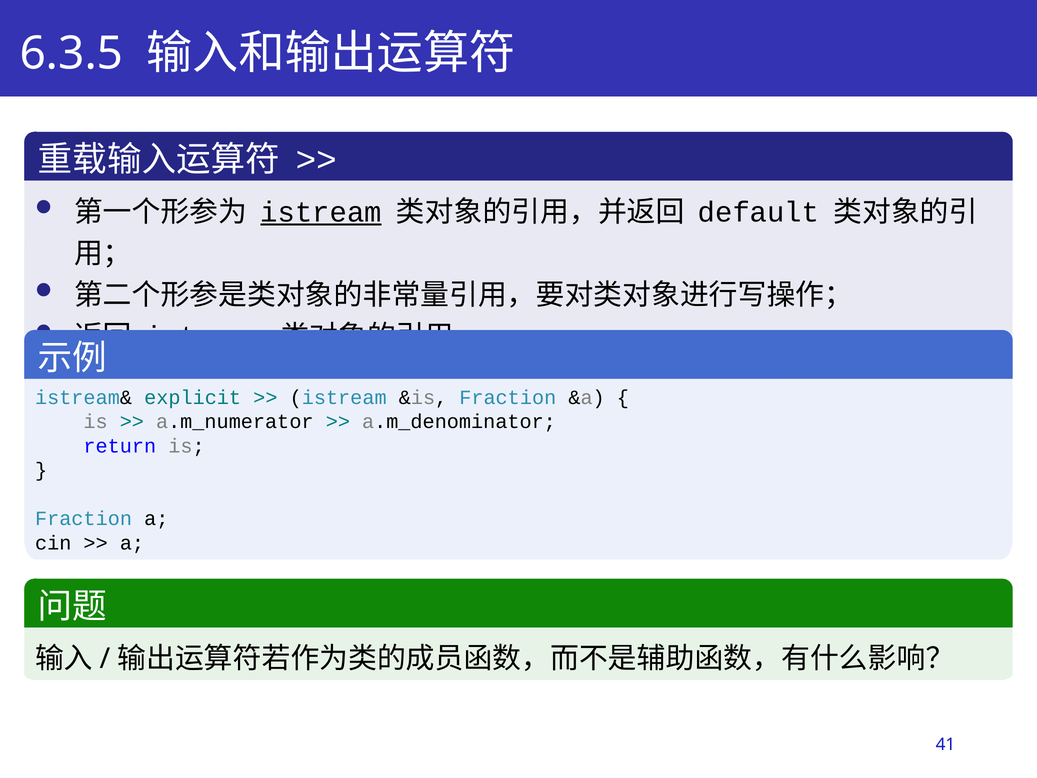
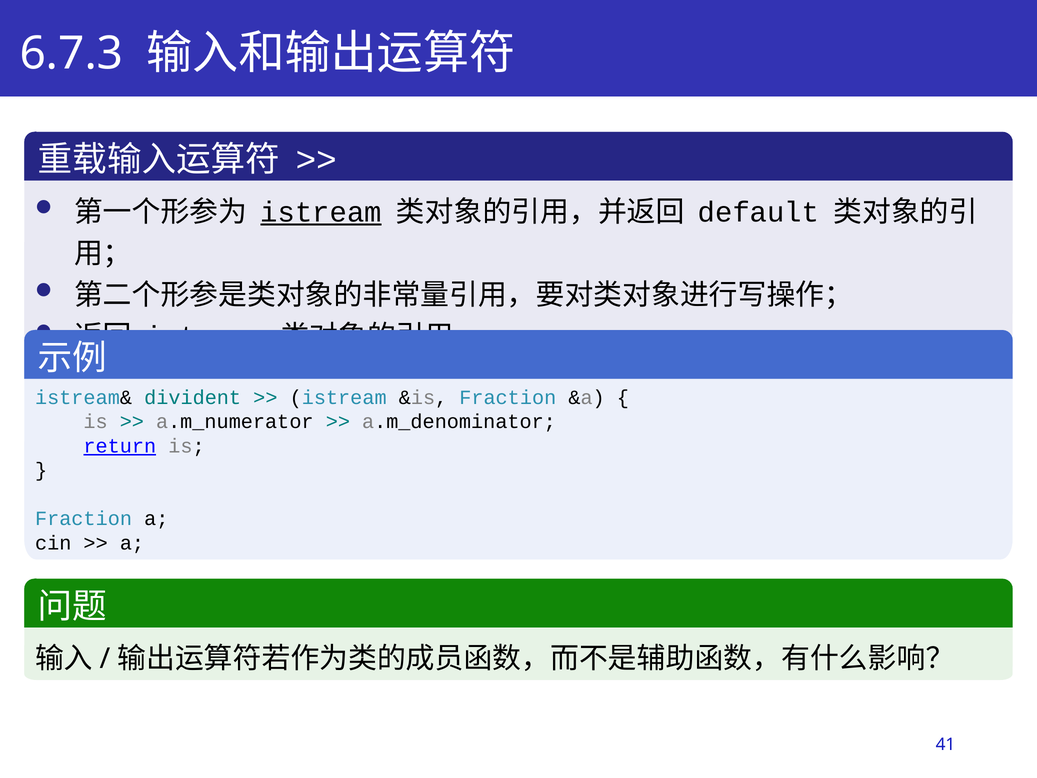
6.3.5: 6.3.5 -> 6.7.3 (71, 54)
explicit: explicit -> divident (193, 397)
return underline: none -> present (120, 446)
